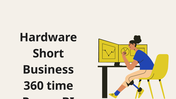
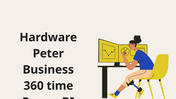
Short: Short -> Peter (48, 54)
